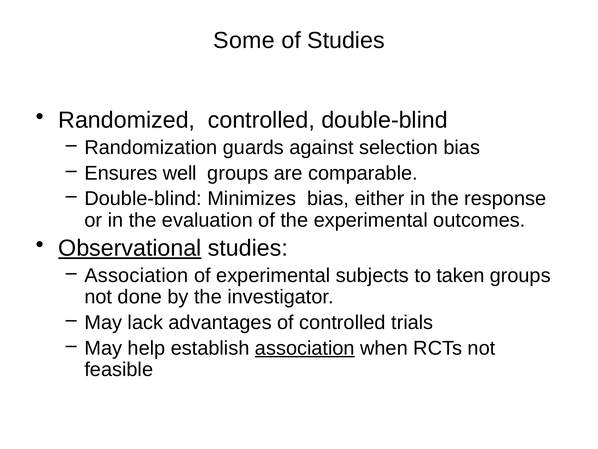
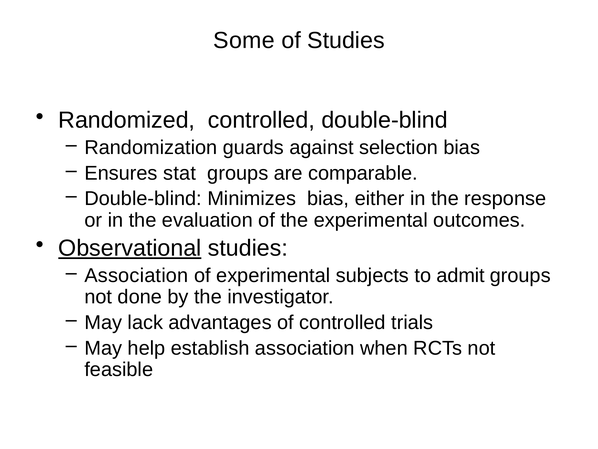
well: well -> stat (180, 173)
taken: taken -> admit (461, 275)
association underline: present -> none (305, 348)
